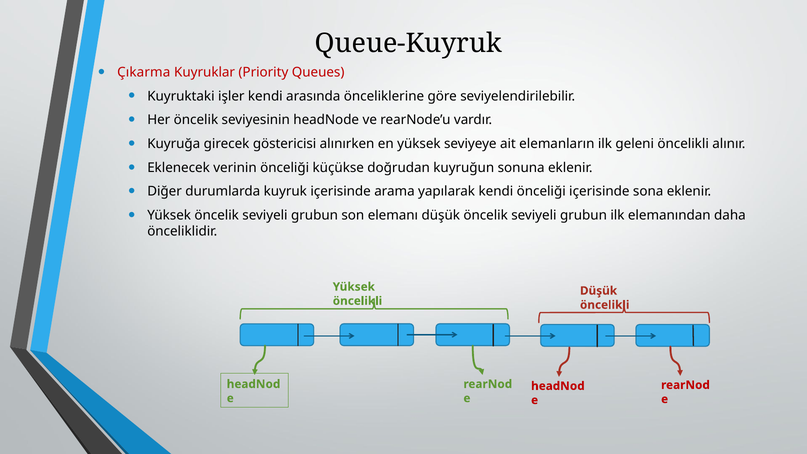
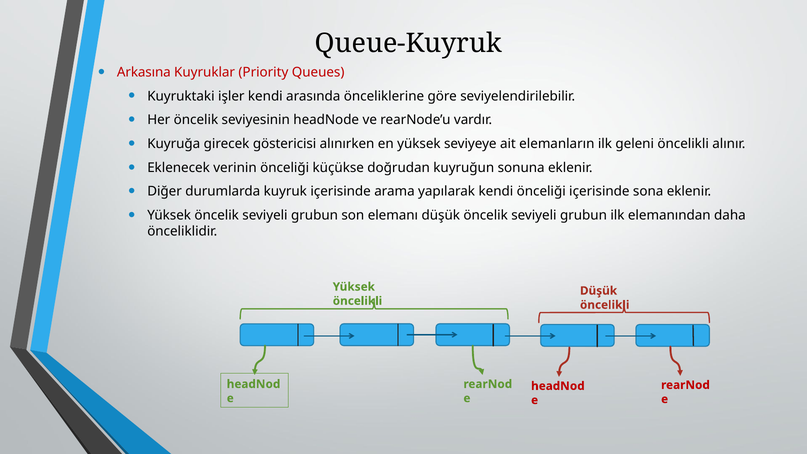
Çıkarma: Çıkarma -> Arkasına (144, 72)
